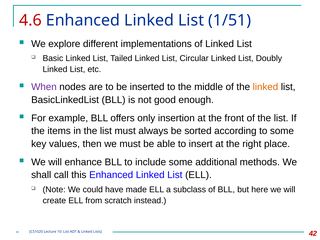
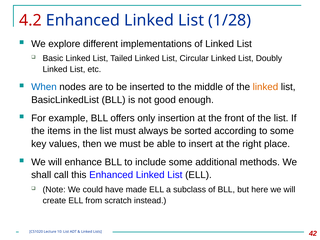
4.6: 4.6 -> 4.2 (30, 20)
1/51: 1/51 -> 1/28 (230, 20)
When colour: purple -> blue (44, 87)
